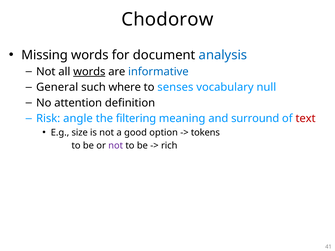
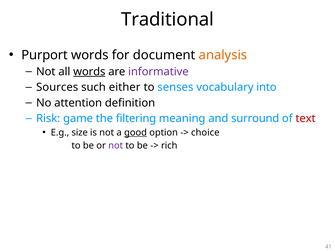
Chodorow: Chodorow -> Traditional (168, 19)
Missing: Missing -> Purport (45, 55)
analysis colour: blue -> orange (223, 55)
informative colour: blue -> purple (158, 72)
General: General -> Sources (57, 87)
where: where -> either (125, 87)
null: null -> into (266, 87)
angle: angle -> game (78, 119)
good underline: none -> present (136, 133)
tokens: tokens -> choice (205, 133)
